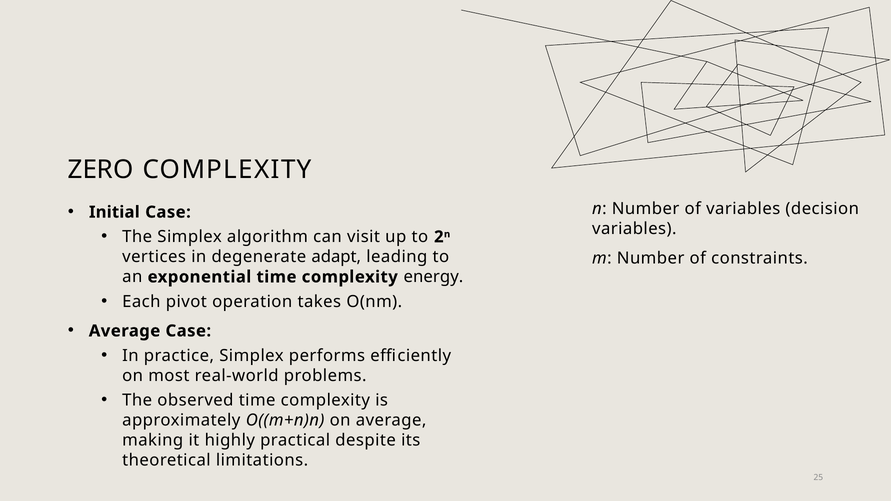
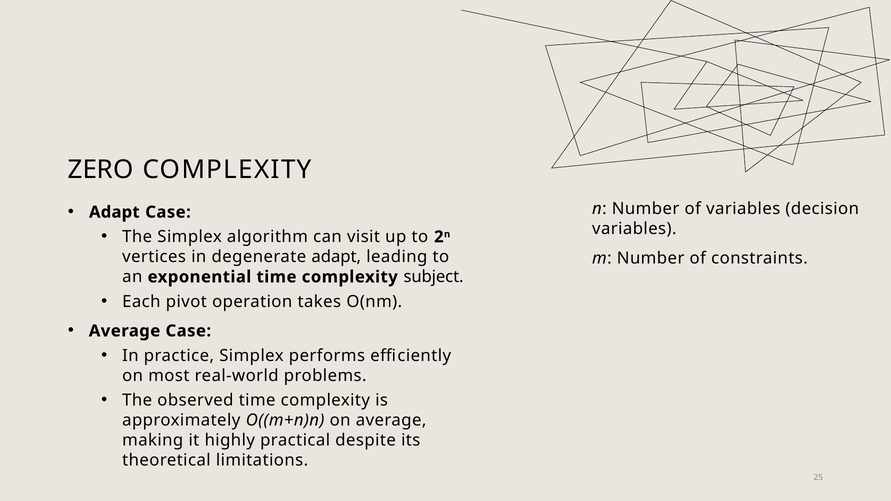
Initial: Initial -> Adapt (114, 212)
energy: energy -> subject (434, 277)
